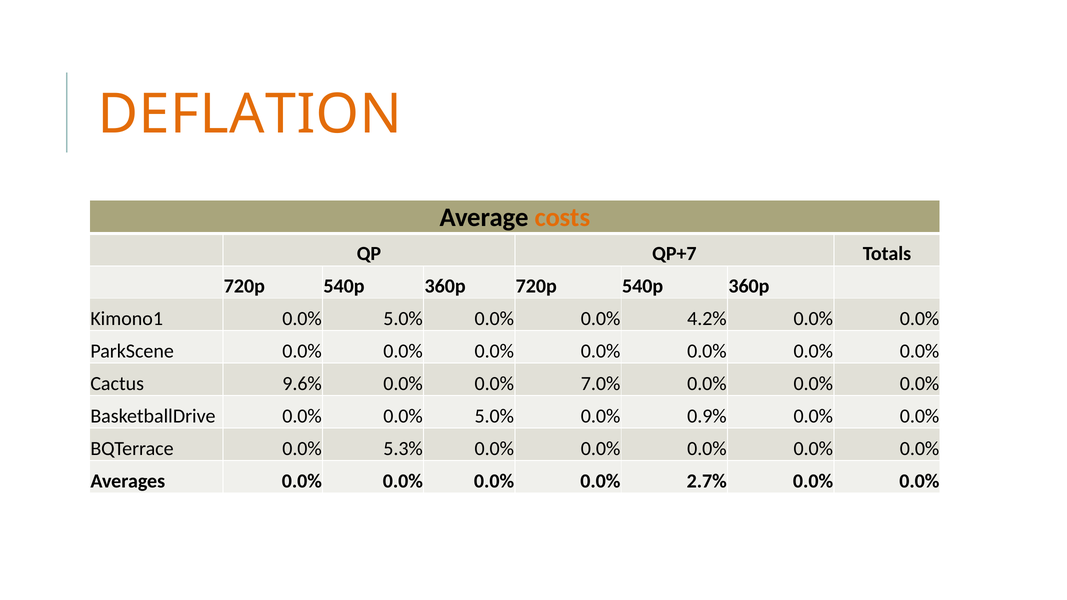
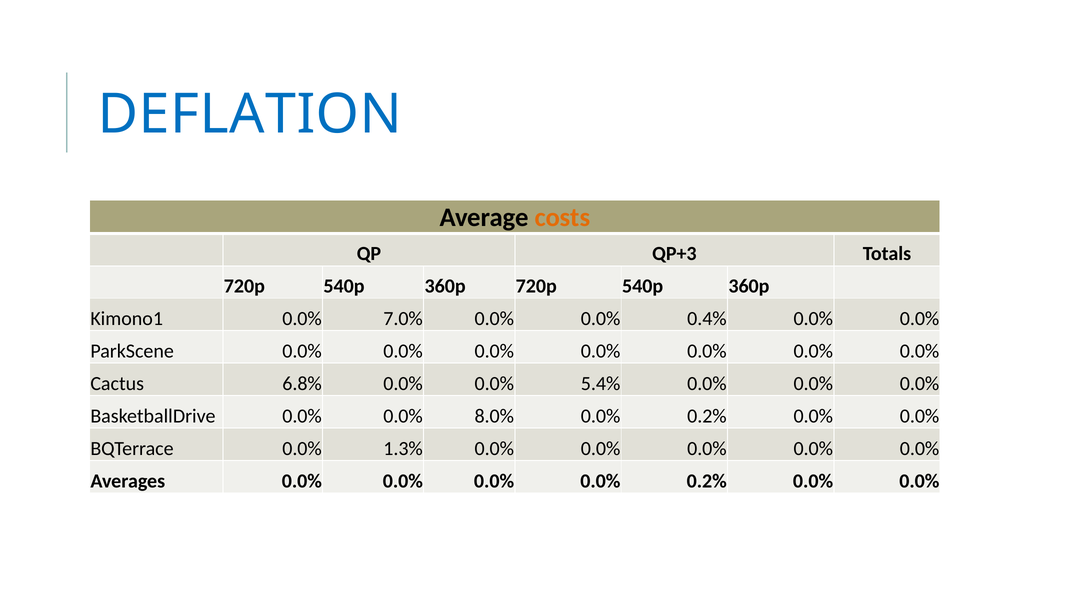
DEFLATION colour: orange -> blue (250, 114)
QP+7: QP+7 -> QP+3 (674, 254)
Kimono1 0.0% 5.0%: 5.0% -> 7.0% (403, 319)
4.2%: 4.2% -> 0.4% (707, 319)
9.6%: 9.6% -> 6.8% (302, 384)
7.0%: 7.0% -> 5.4% (601, 384)
0.0% 0.0% 5.0%: 5.0% -> 8.0% (494, 416)
0.9%: 0.9% -> 0.2% (707, 416)
5.3%: 5.3% -> 1.3% (403, 449)
0.0% 0.0% 2.7%: 2.7% -> 0.2% (707, 481)
